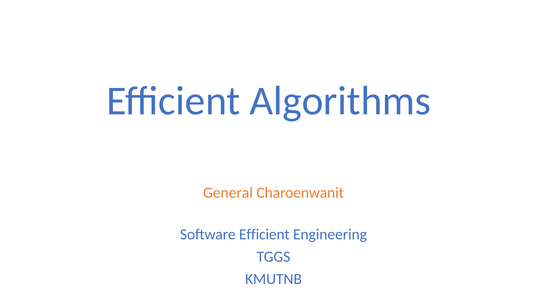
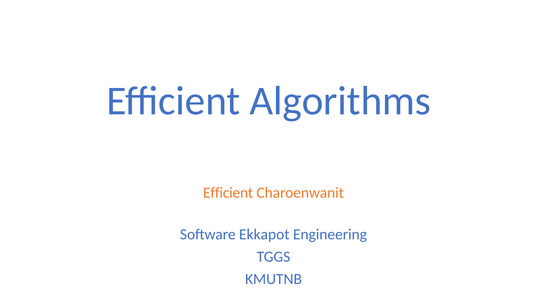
General: General -> Efficient (228, 193)
Software Efficient: Efficient -> Ekkapot (264, 234)
